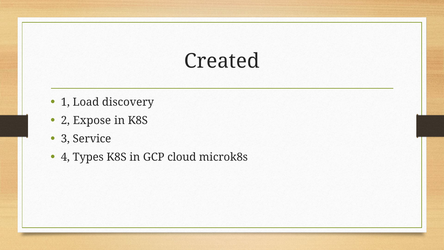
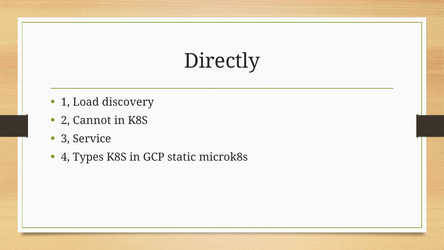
Created: Created -> Directly (222, 61)
Expose: Expose -> Cannot (92, 121)
cloud: cloud -> static (182, 157)
